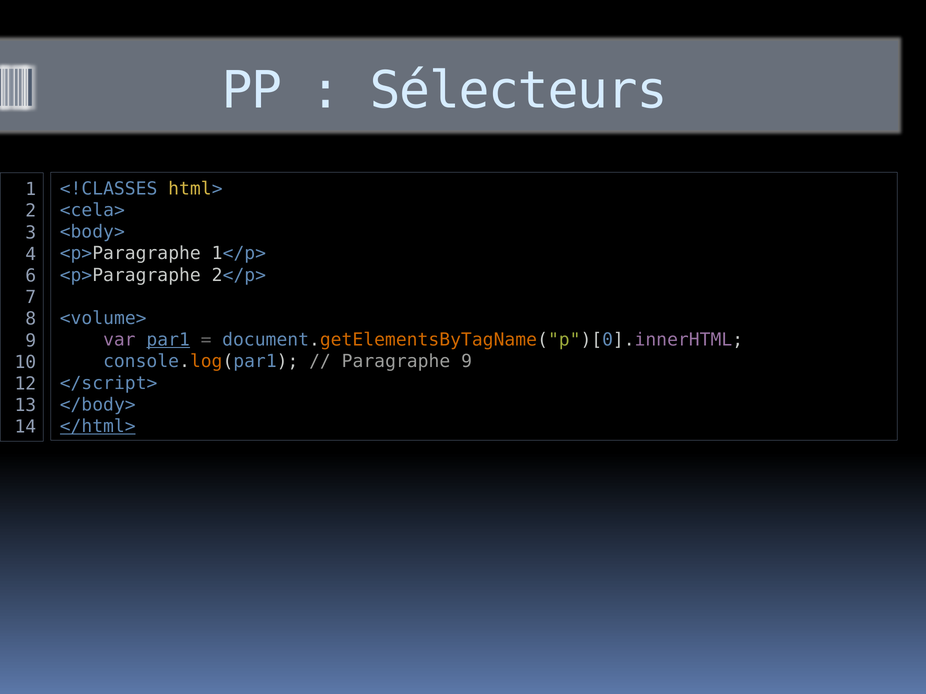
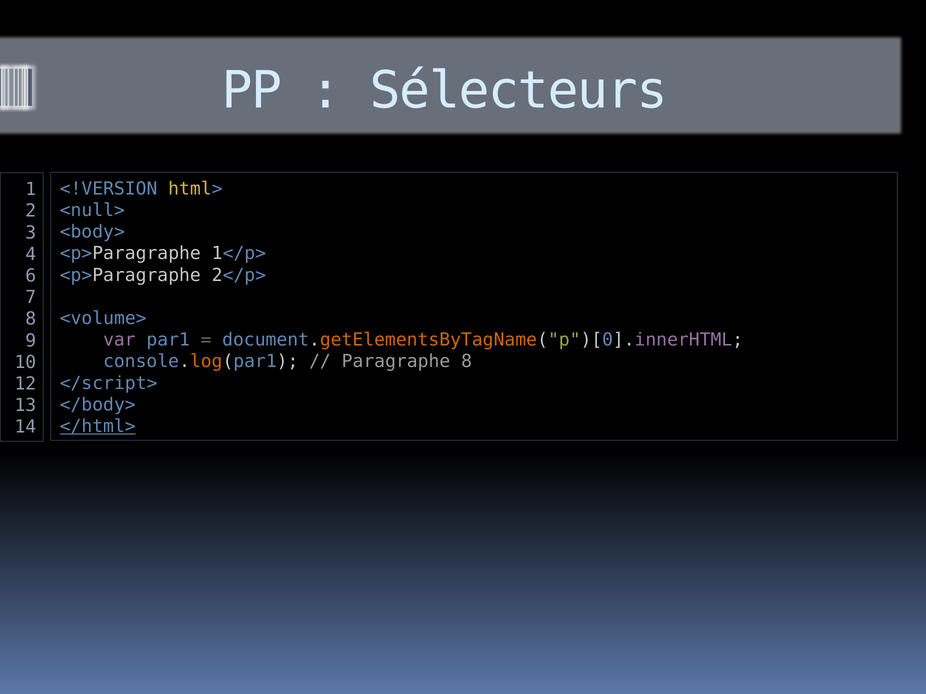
<!CLASSES: <!CLASSES -> <!VERSION (109, 189)
<cela>: <cela> -> <null> (92, 210)
par1 underline: present -> none (168, 340)
Paragraphe 9: 9 -> 8 (467, 362)
